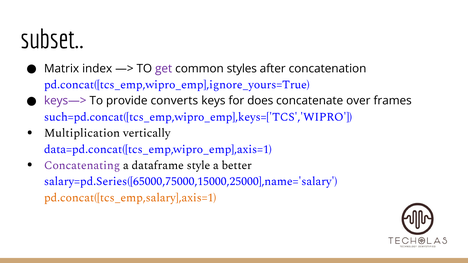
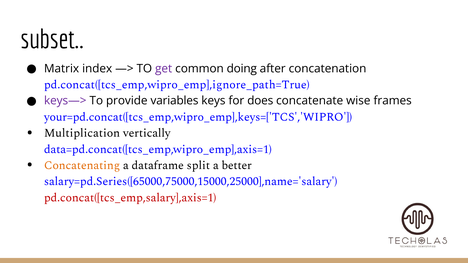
styles: styles -> doing (242, 69)
pd.concat([tcs_emp,wipro_emp],ignore_yours=True: pd.concat([tcs_emp,wipro_emp],ignore_yours=True -> pd.concat([tcs_emp,wipro_emp],ignore_path=True (177, 85)
converts: converts -> variables (174, 101)
over: over -> wise (358, 101)
such=pd.concat([tcs_emp,wipro_emp],keys=['TCS','WIPRO: such=pd.concat([tcs_emp,wipro_emp],keys=['TCS','WIPRO -> your=pd.concat([tcs_emp,wipro_emp],keys=['TCS','WIPRO (198, 117)
Concatenating colour: purple -> orange (82, 165)
style: style -> split (198, 165)
pd.concat([tcs_emp,salary],axis=1 colour: orange -> red (130, 198)
